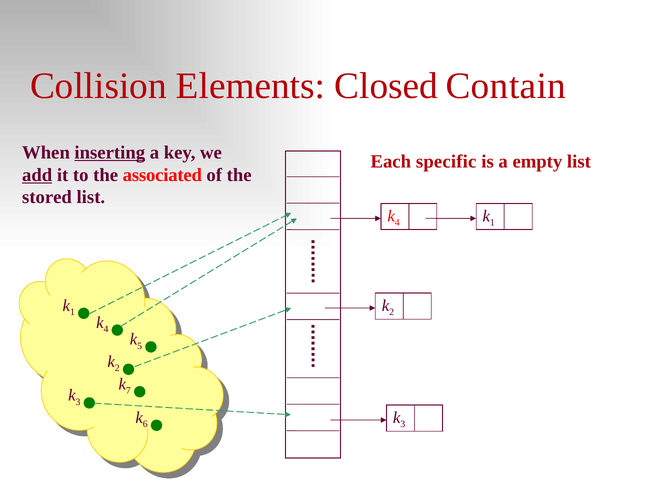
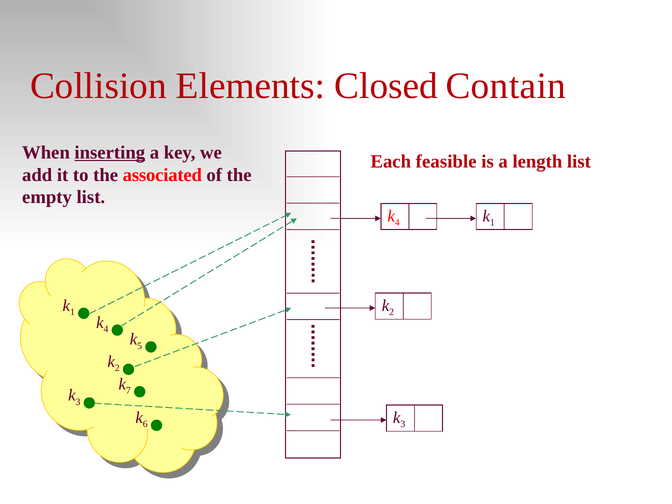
specific: specific -> feasible (446, 161)
empty: empty -> length (537, 161)
add underline: present -> none (37, 175)
stored: stored -> empty (47, 197)
